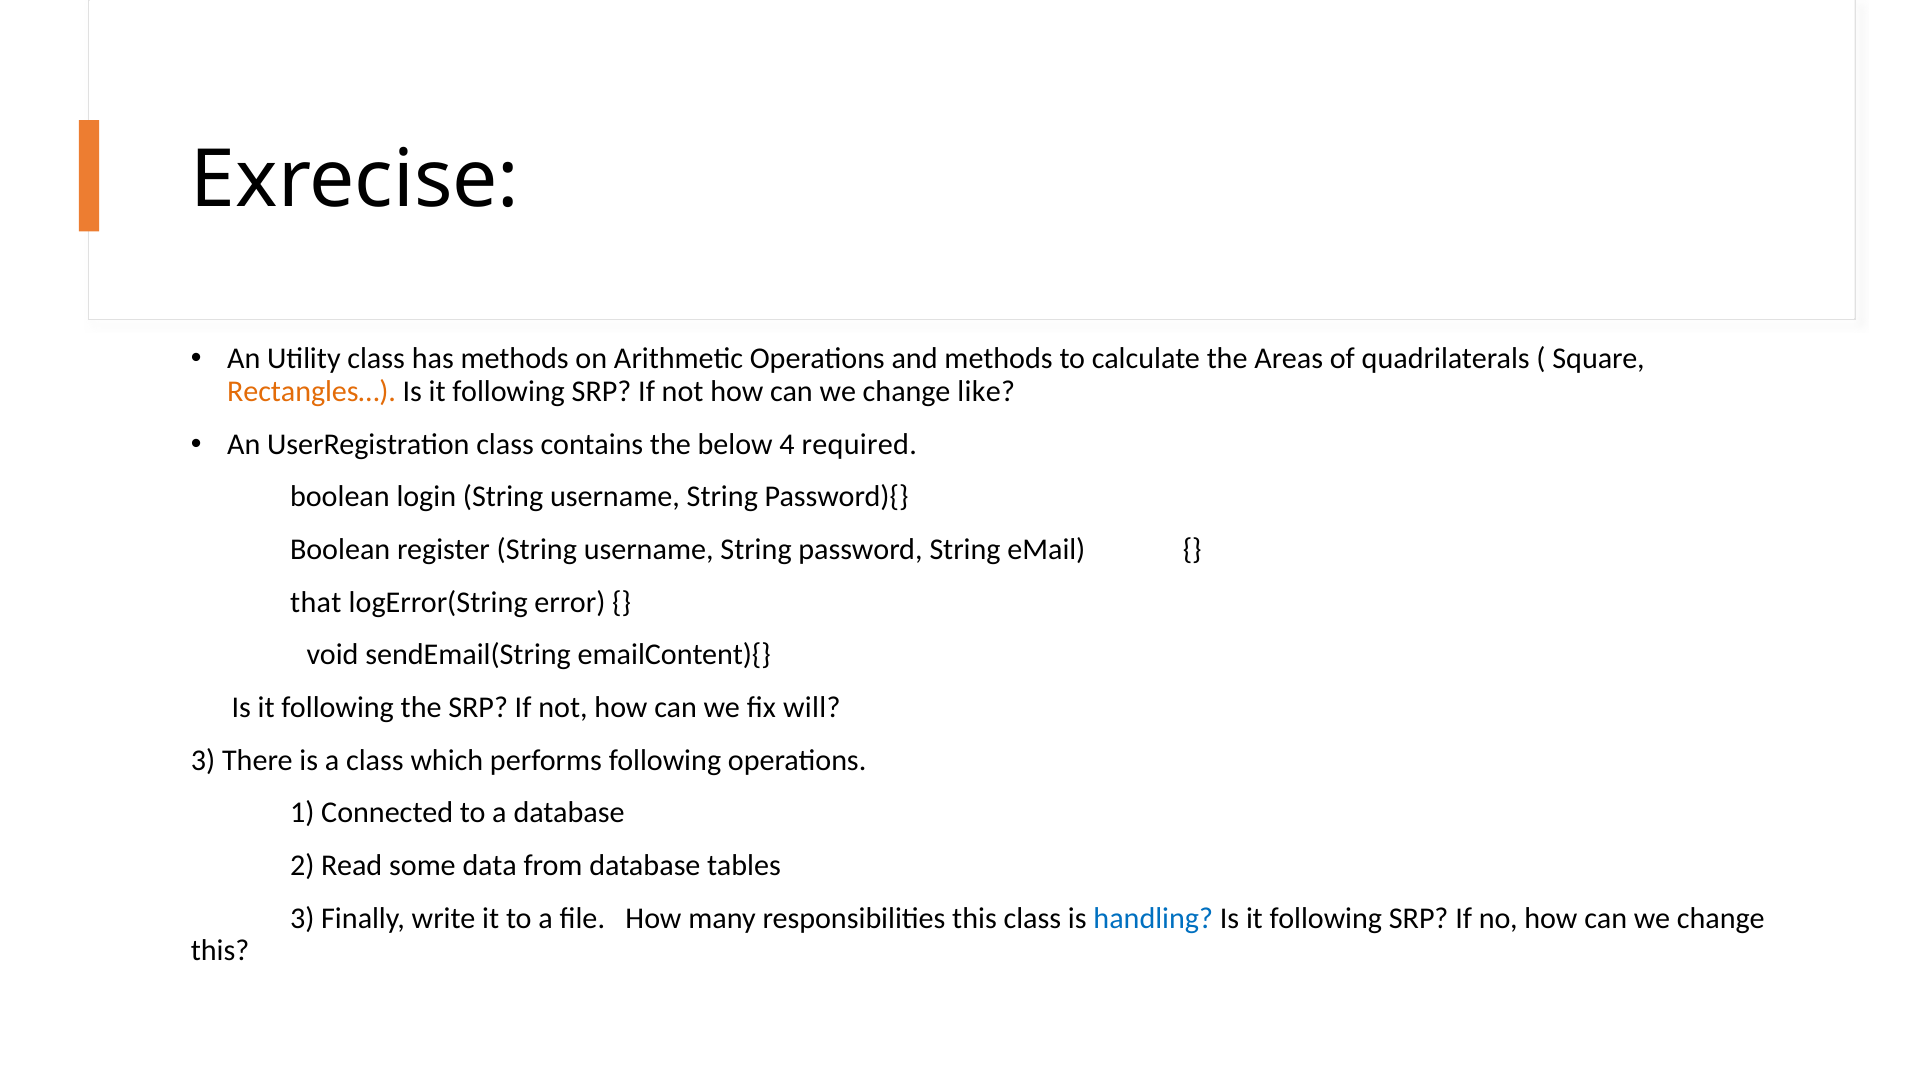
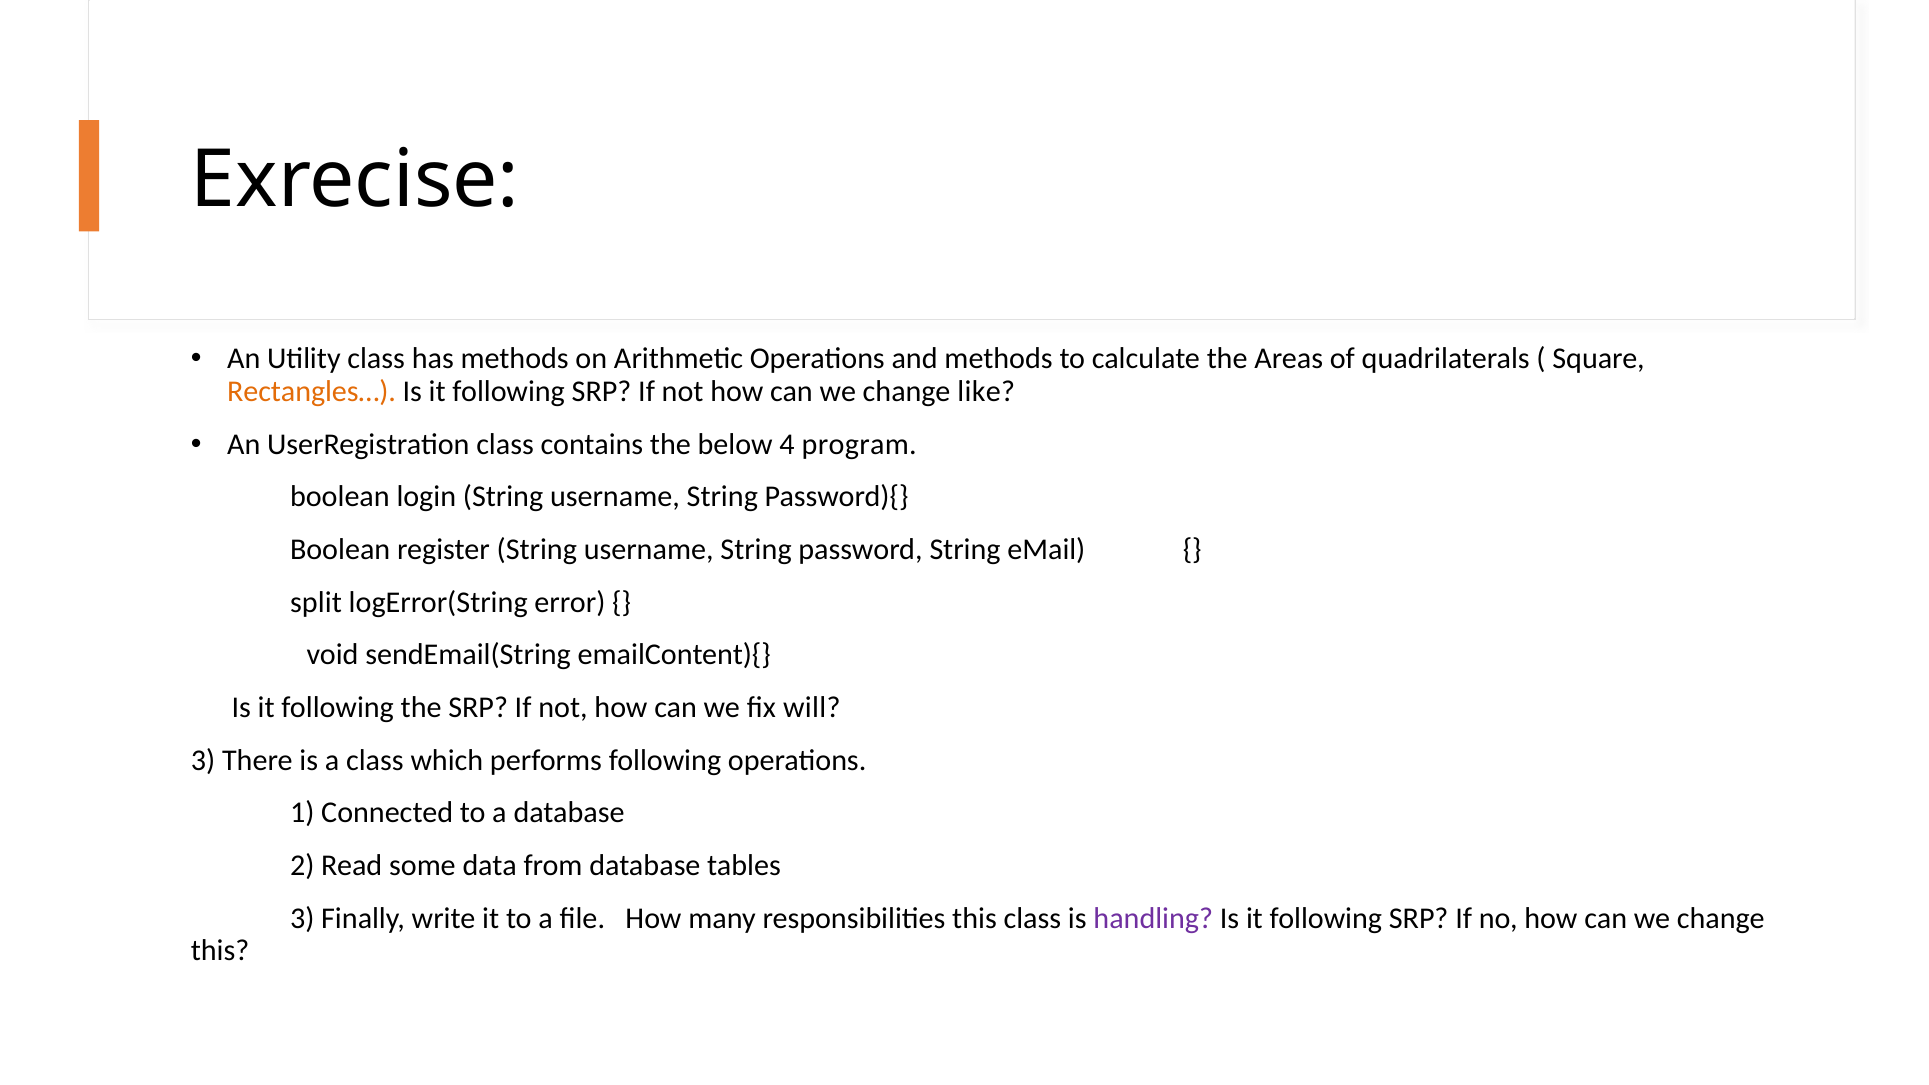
required: required -> program (859, 444)
that: that -> split (316, 602)
handling colour: blue -> purple (1153, 918)
